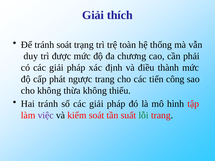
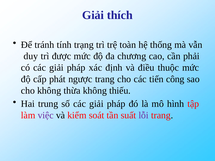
tránh soát: soát -> tính (64, 45)
thành: thành -> thuộc (168, 68)
Hai tránh: tránh -> trung (48, 104)
lỗi colour: green -> purple (144, 115)
